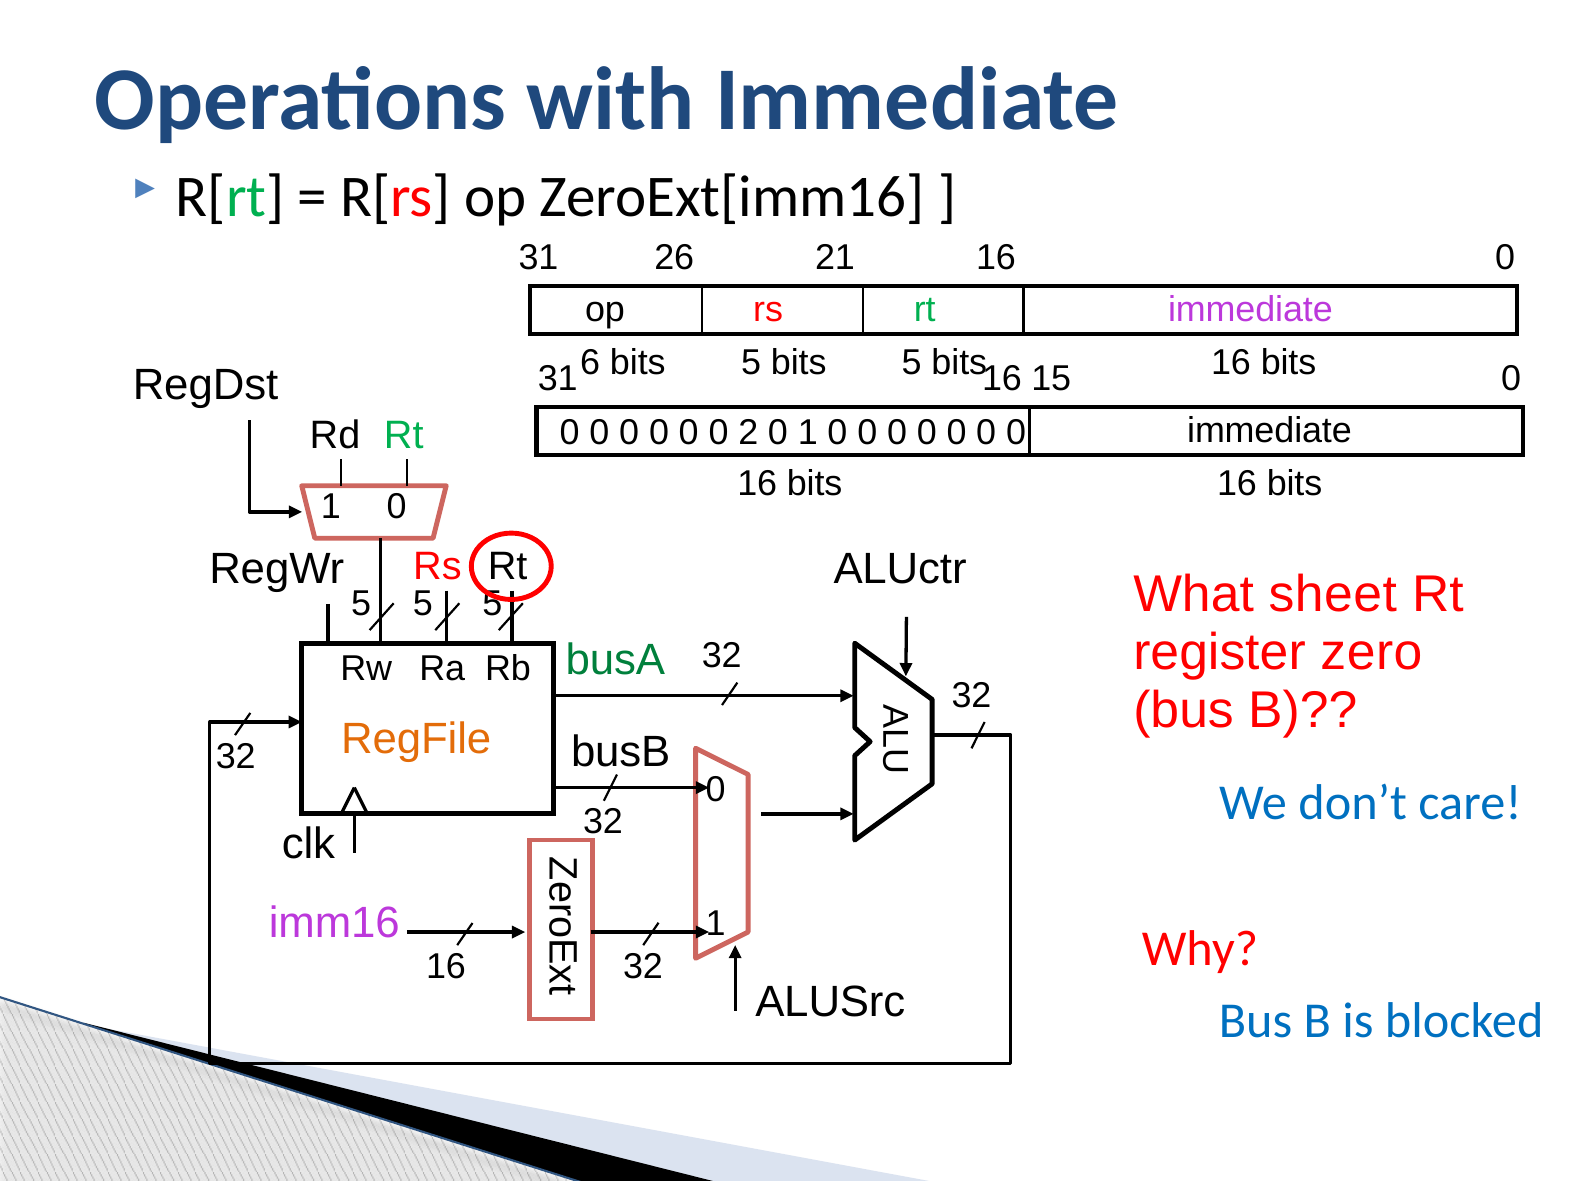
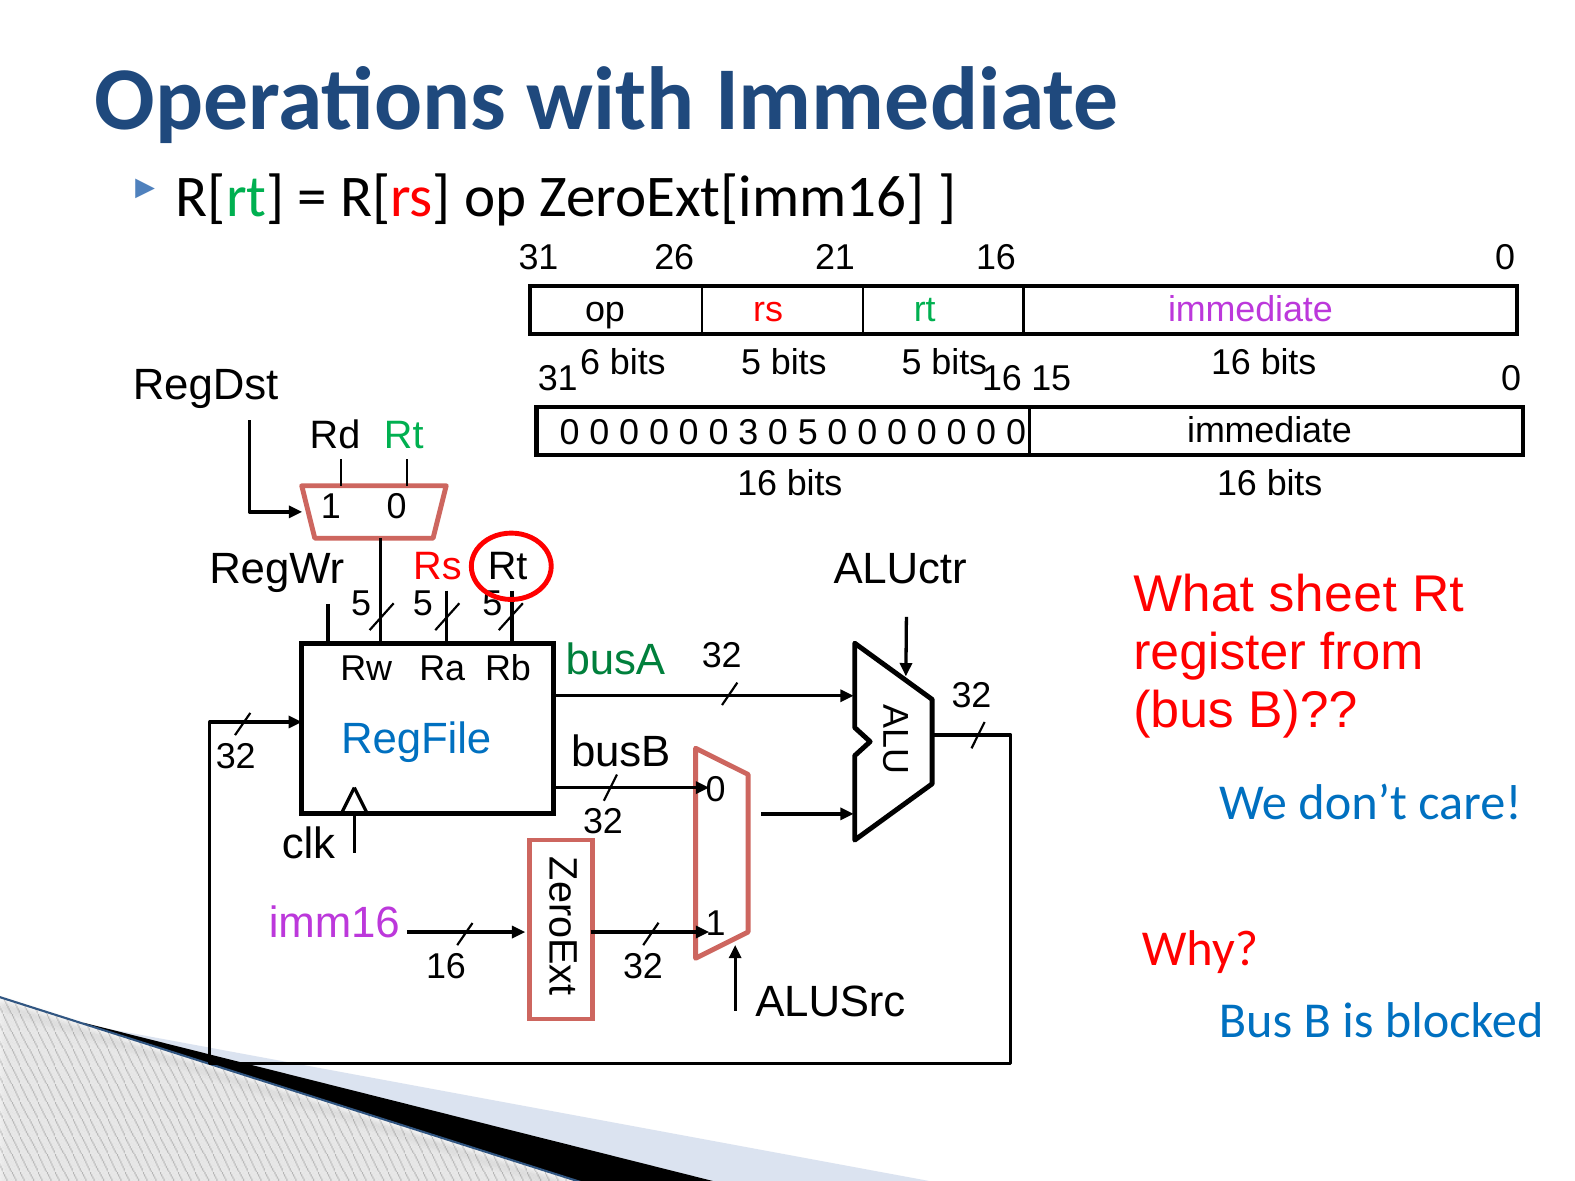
2: 2 -> 3 (748, 433)
1: 1 -> 5 (808, 433)
zero: zero -> from (1372, 653)
RegFile colour: orange -> blue (416, 740)
